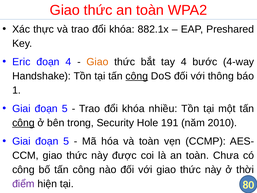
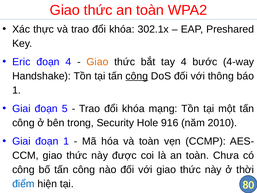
882.1x: 882.1x -> 302.1x (153, 29)
nhiều: nhiều -> mạng (163, 109)
công underline: present -> none (23, 123)
191: 191 -> 916 (170, 123)
5: 5 -> 1 (66, 141)
điểm colour: purple -> blue (23, 184)
